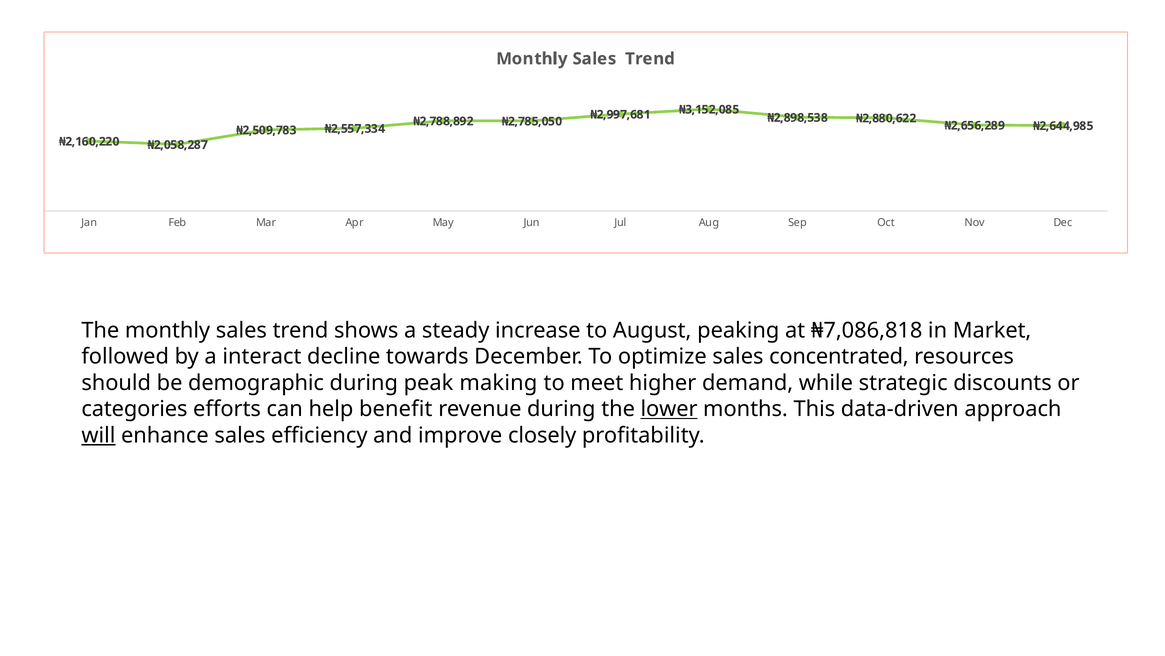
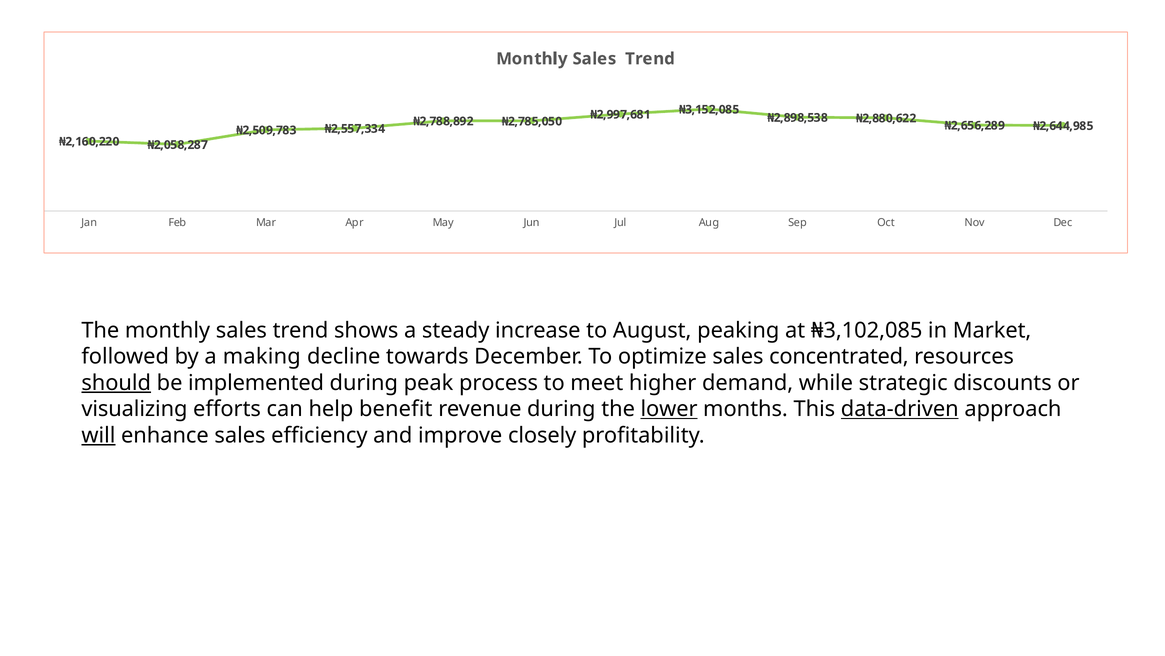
₦7,086,818: ₦7,086,818 -> ₦3,102,085 (867, 330)
interact: interact -> making (262, 356)
should underline: none -> present (116, 382)
demographic: demographic -> implemented (256, 382)
making: making -> process (499, 382)
categories: categories -> visualizing (134, 409)
data-driven underline: none -> present (900, 409)
